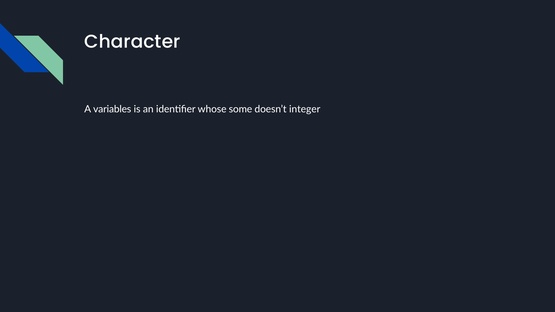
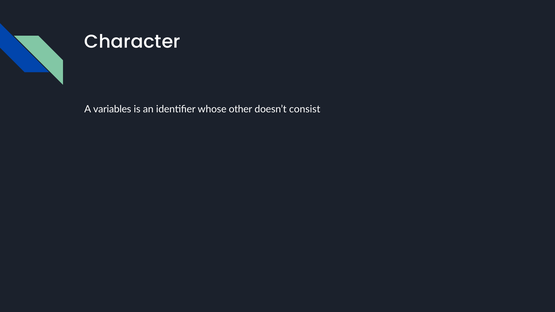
some: some -> other (240, 109)
integer: integer -> consist (305, 109)
